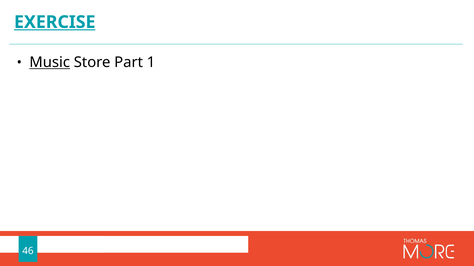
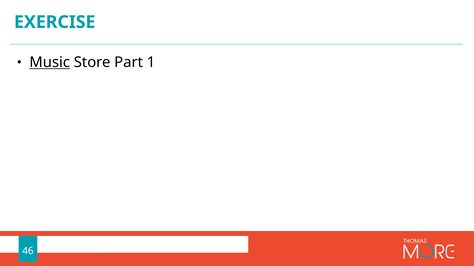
EXERCISE underline: present -> none (55, 22)
